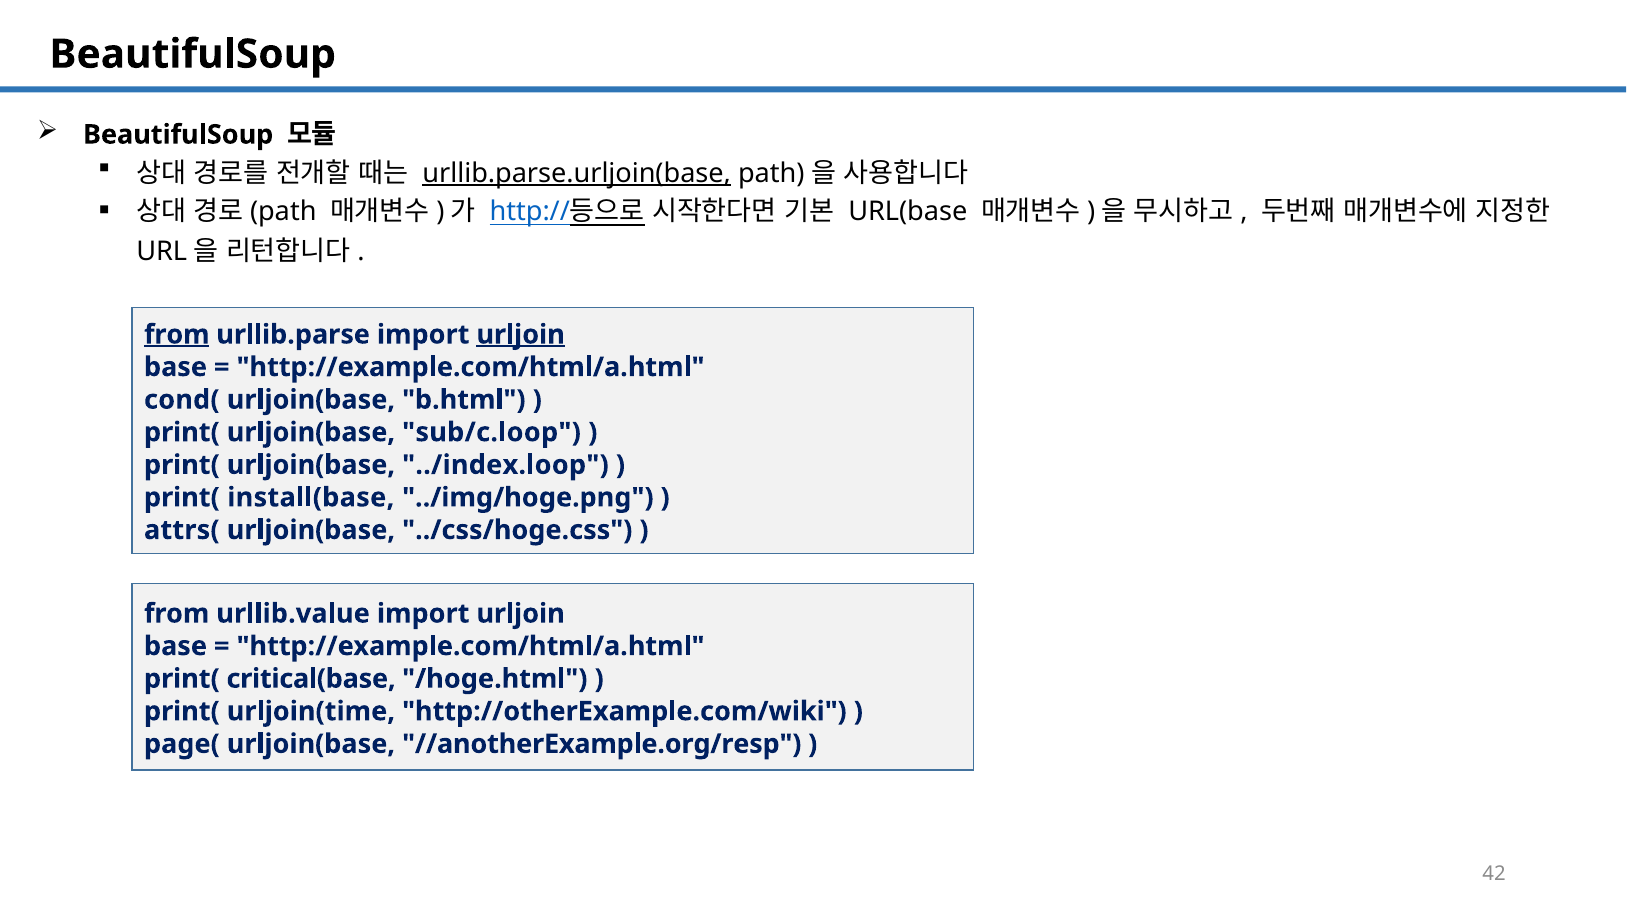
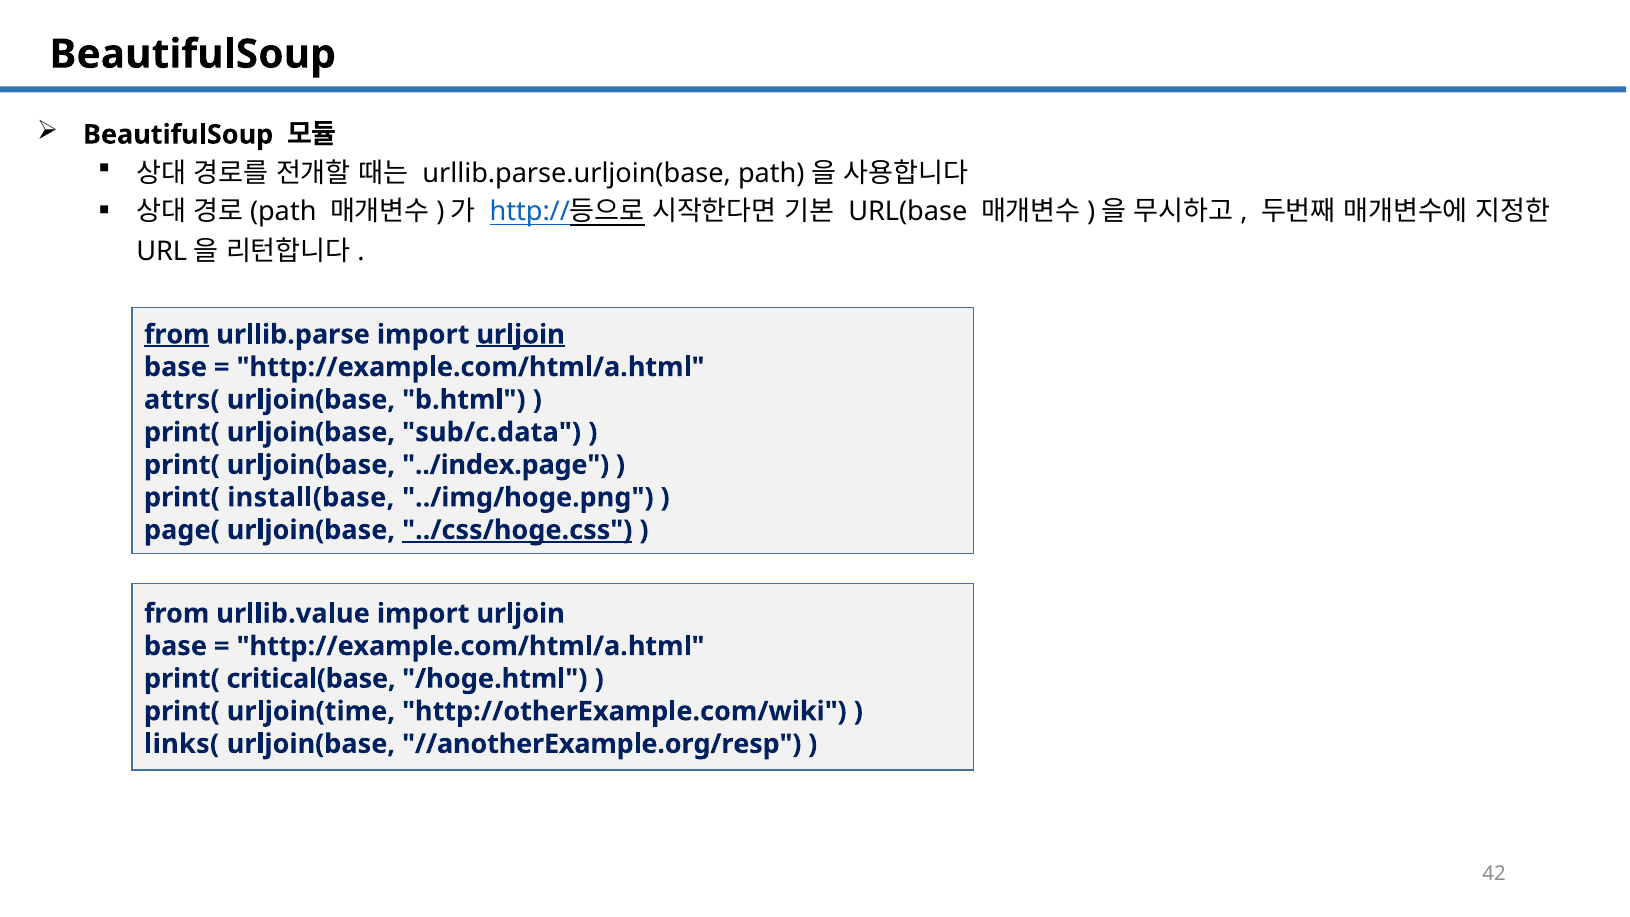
urllib.parse.urljoin(base underline: present -> none (577, 173)
cond(: cond( -> attrs( (182, 400)
sub/c.loop: sub/c.loop -> sub/c.data (492, 432)
../index.loop: ../index.loop -> ../index.page (506, 465)
attrs(: attrs( -> page( (182, 530)
../css/hoge.css underline: none -> present (517, 530)
page(: page( -> links( (182, 744)
